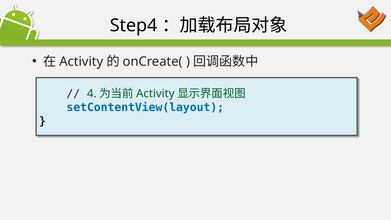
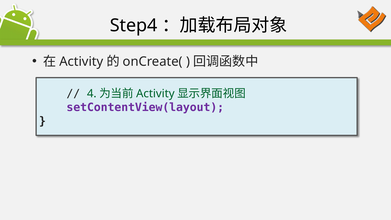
setContentView(layout colour: blue -> purple (145, 107)
